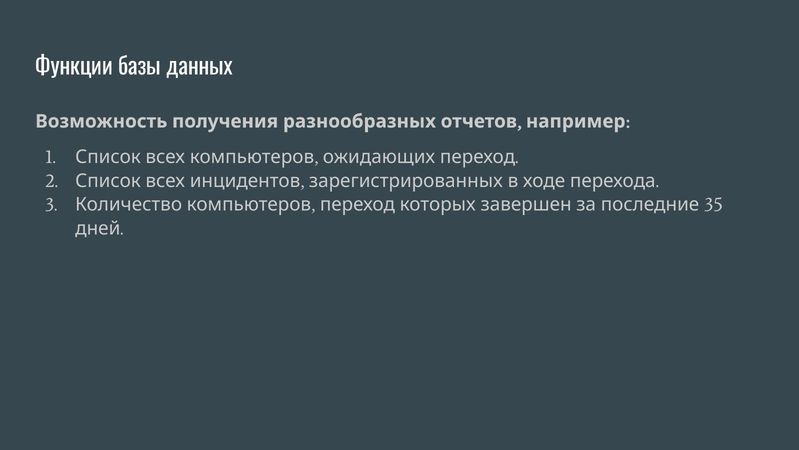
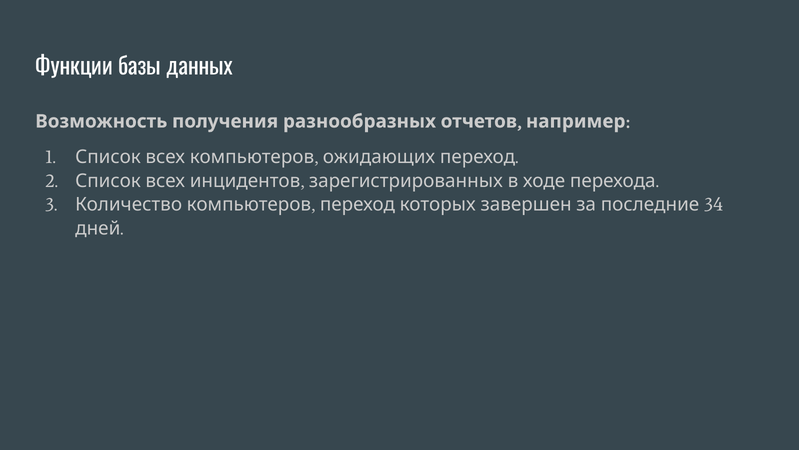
35: 35 -> 34 (714, 204)
